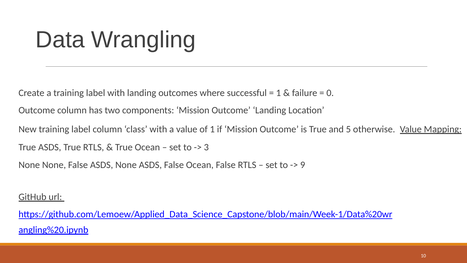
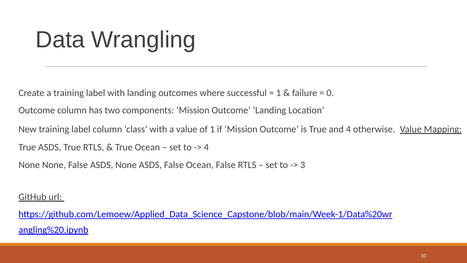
and 5: 5 -> 4 (348, 129)
3: 3 -> 4 (206, 147)
9: 9 -> 3 (303, 165)
